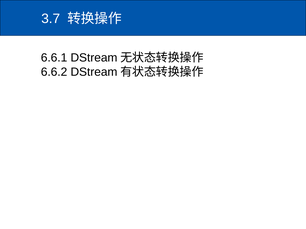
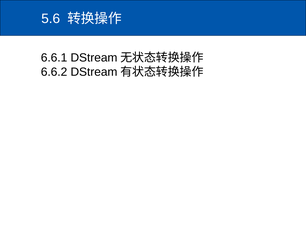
3.7: 3.7 -> 5.6 (51, 19)
